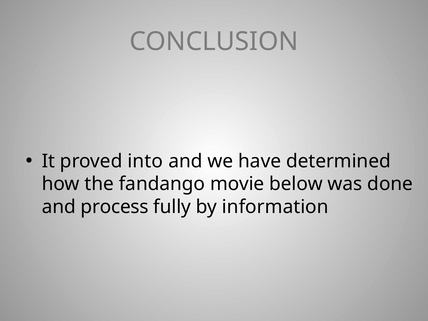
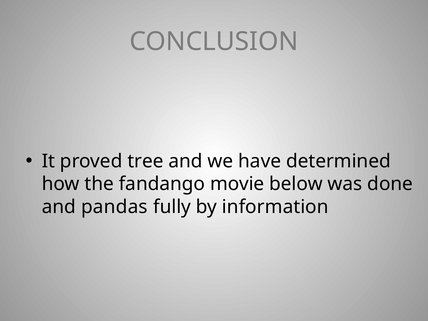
into: into -> tree (145, 161)
process: process -> pandas (114, 207)
